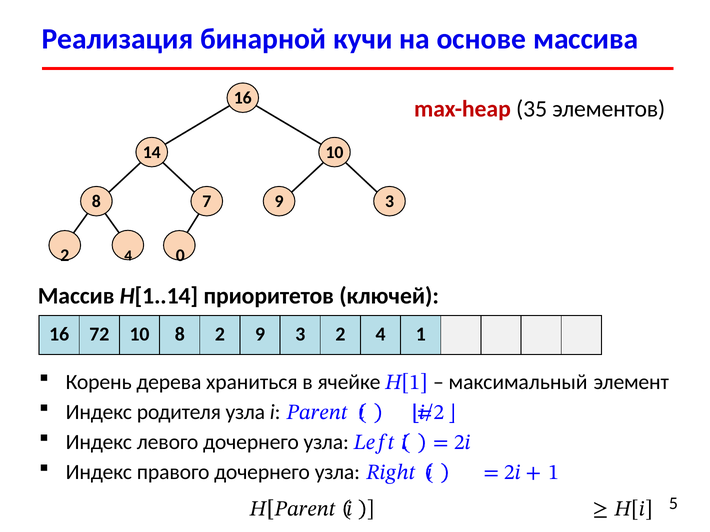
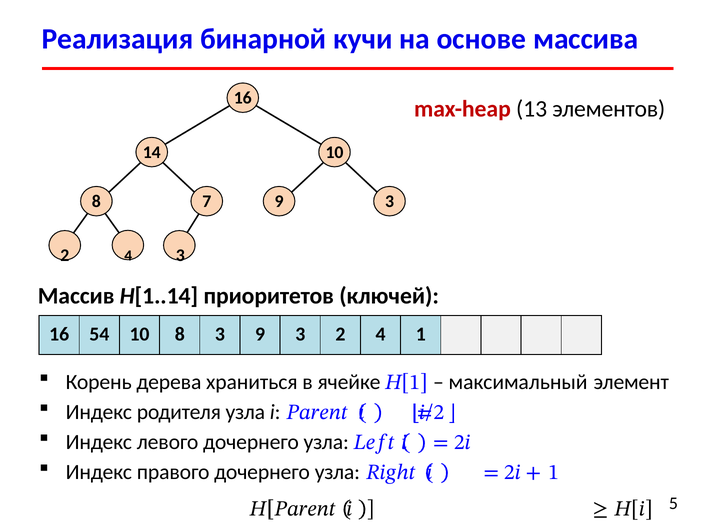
35: 35 -> 13 (532, 109)
4 0: 0 -> 3 (180, 255)
72: 72 -> 54 (99, 335)
10 8 2: 2 -> 3 (220, 335)
